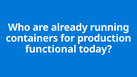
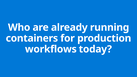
functional: functional -> workflows (51, 49)
